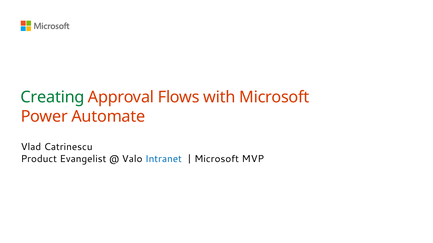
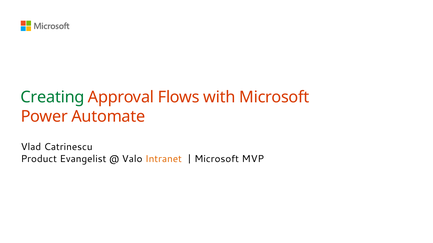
Intranet colour: blue -> orange (164, 159)
